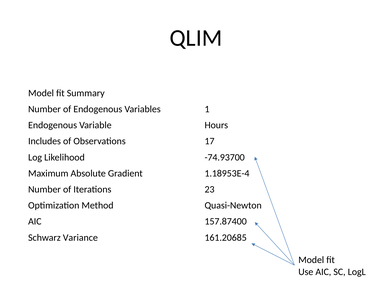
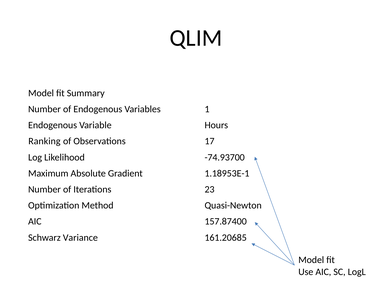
Includes: Includes -> Ranking (44, 141)
1.18953E-4: 1.18953E-4 -> 1.18953E-1 (227, 173)
